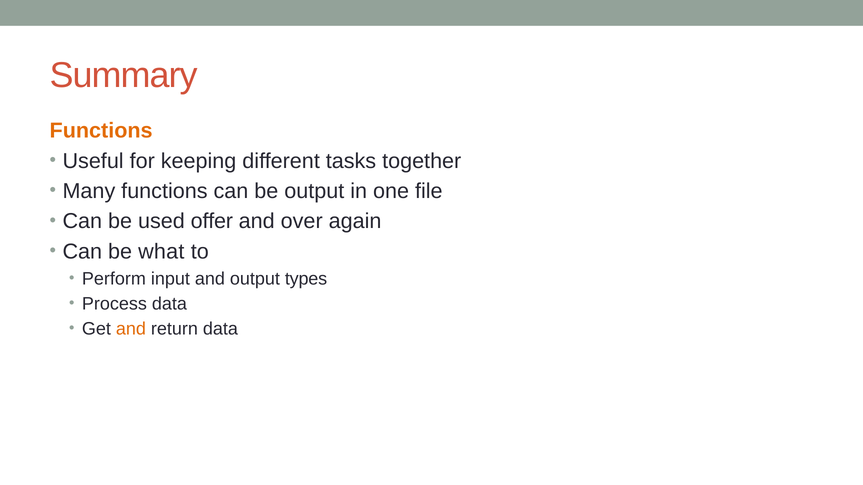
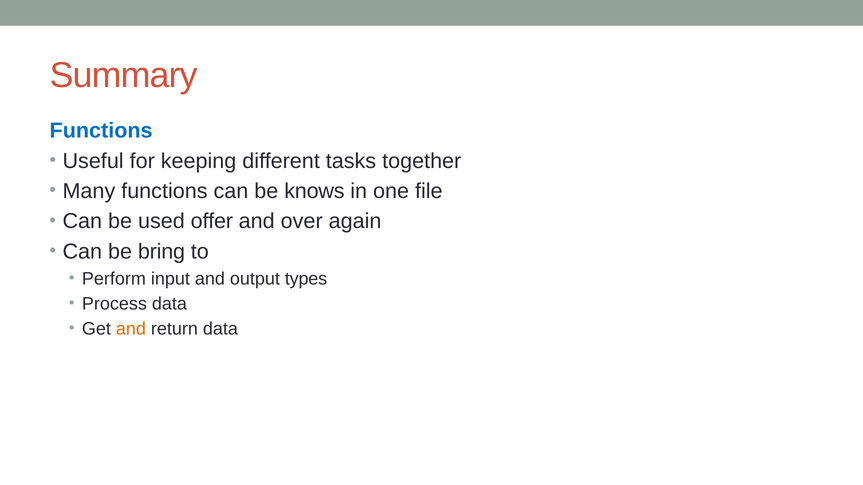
Functions colour: orange -> blue (101, 131)
be output: output -> knows (314, 191)
what: what -> bring (162, 252)
